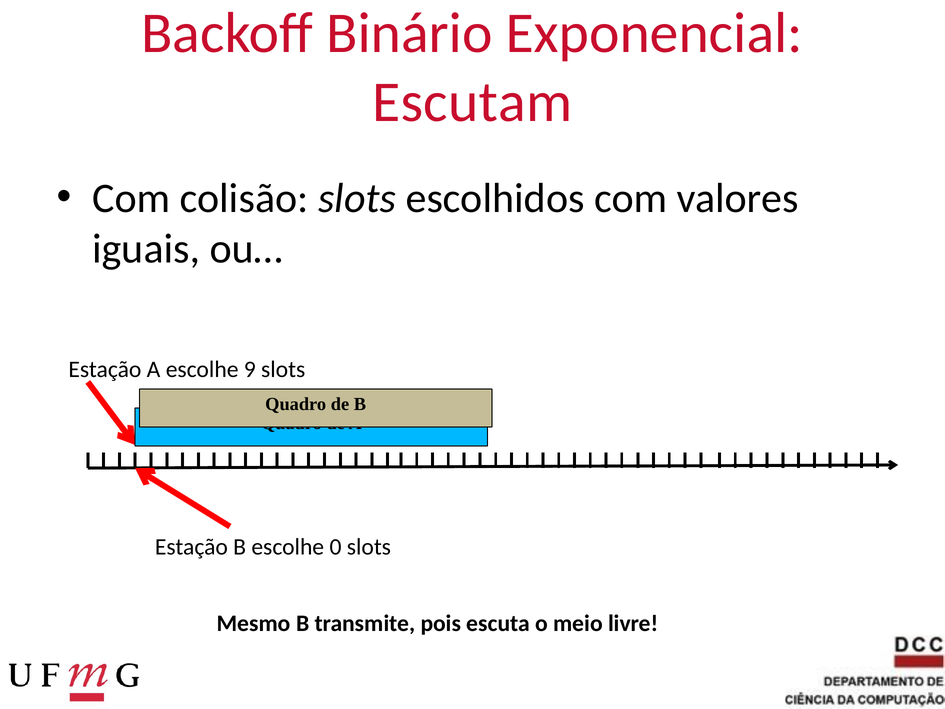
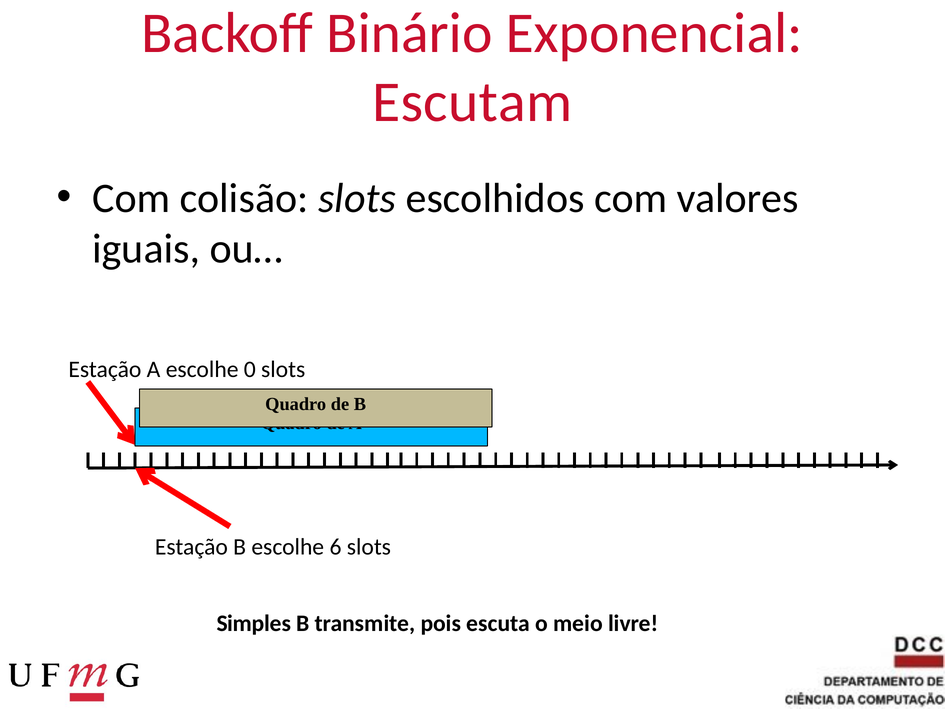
9: 9 -> 0 (250, 369)
0: 0 -> 6 (335, 547)
Mesmo: Mesmo -> Simples (254, 623)
